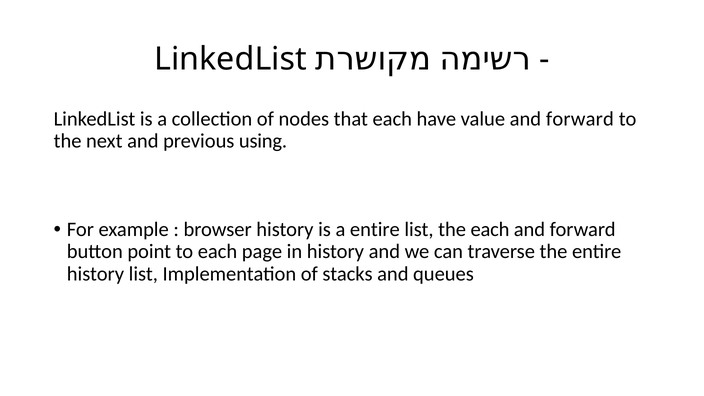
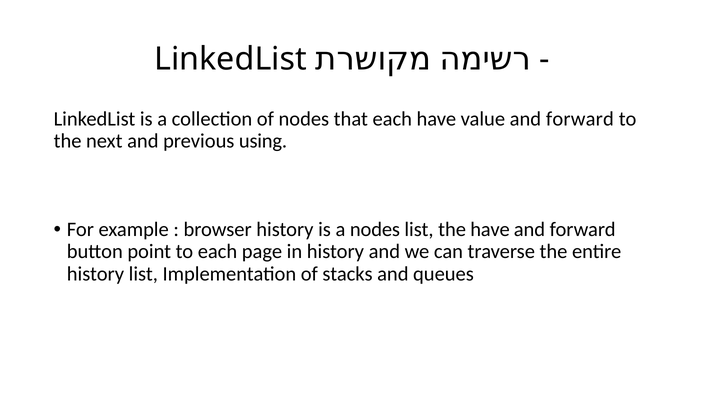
a entire: entire -> nodes (375, 230)
the each: each -> have (490, 230)
